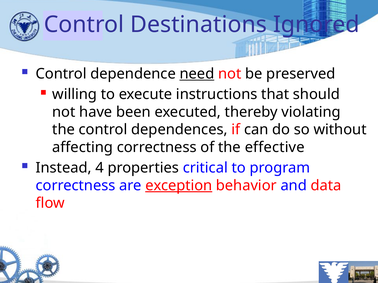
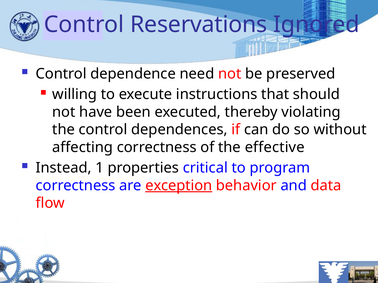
Destinations: Destinations -> Reservations (199, 25)
need underline: present -> none (197, 74)
4: 4 -> 1 (100, 168)
